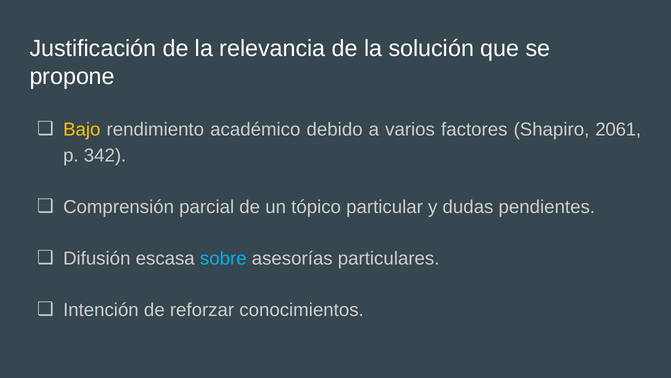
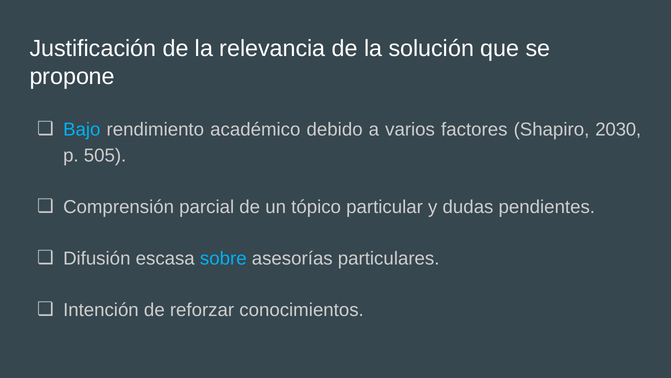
Bajo colour: yellow -> light blue (82, 130)
2061: 2061 -> 2030 (618, 130)
342: 342 -> 505 (105, 155)
